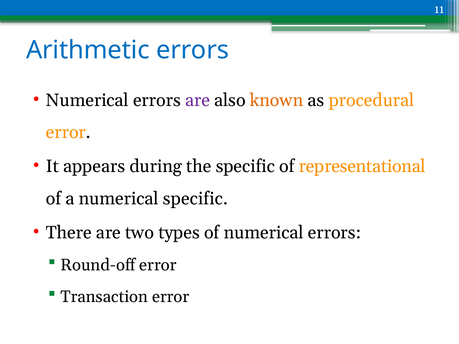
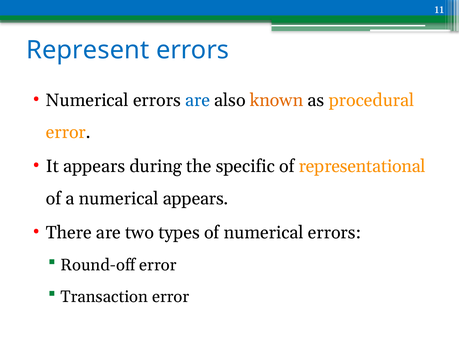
Arithmetic: Arithmetic -> Represent (88, 50)
are colour: purple -> blue (198, 100)
numerical specific: specific -> appears (196, 199)
